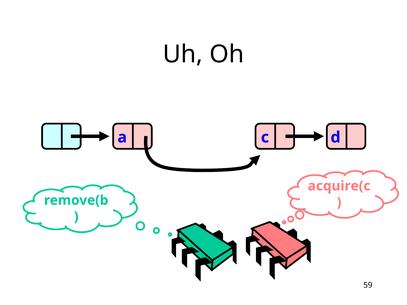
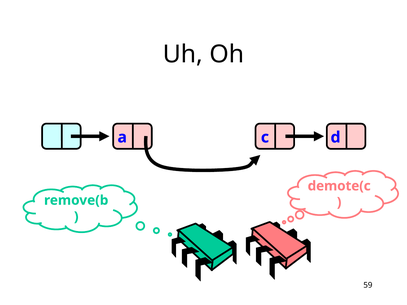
acquire(c: acquire(c -> demote(c (339, 186)
